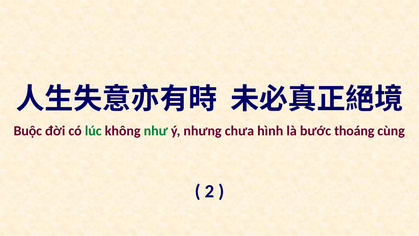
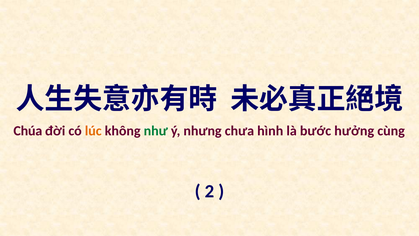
Buộc: Buộc -> Chúa (28, 131)
lúc colour: green -> orange (93, 131)
thoáng: thoáng -> hưởng (354, 131)
